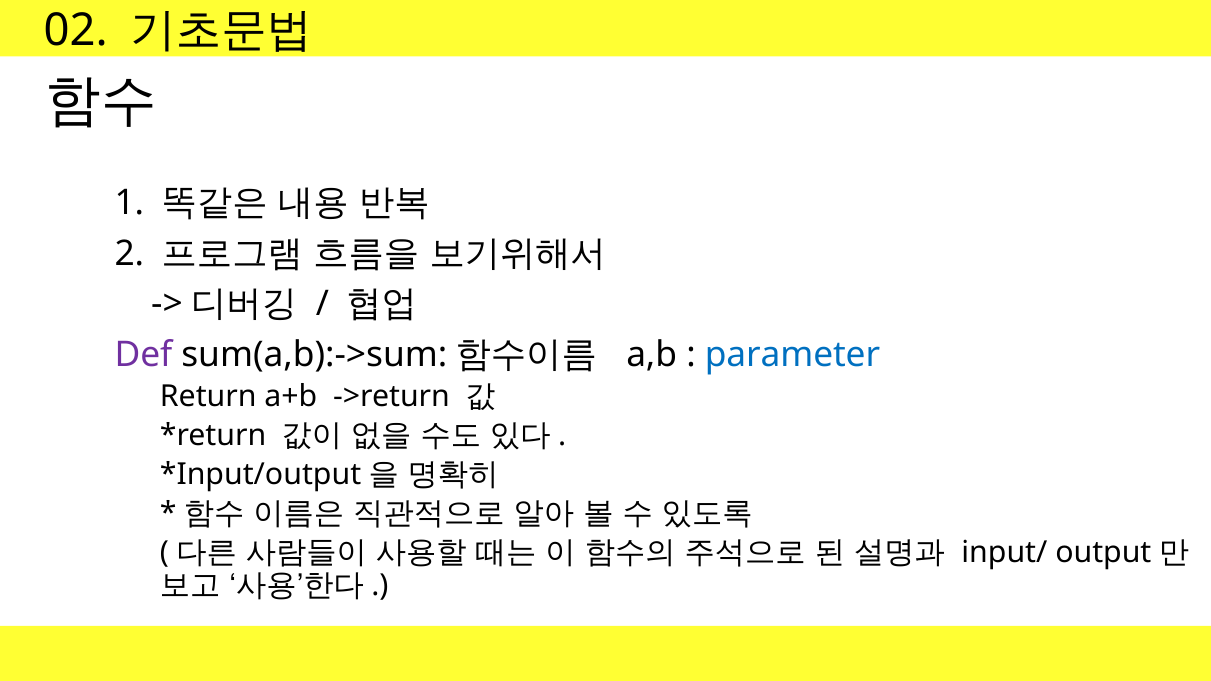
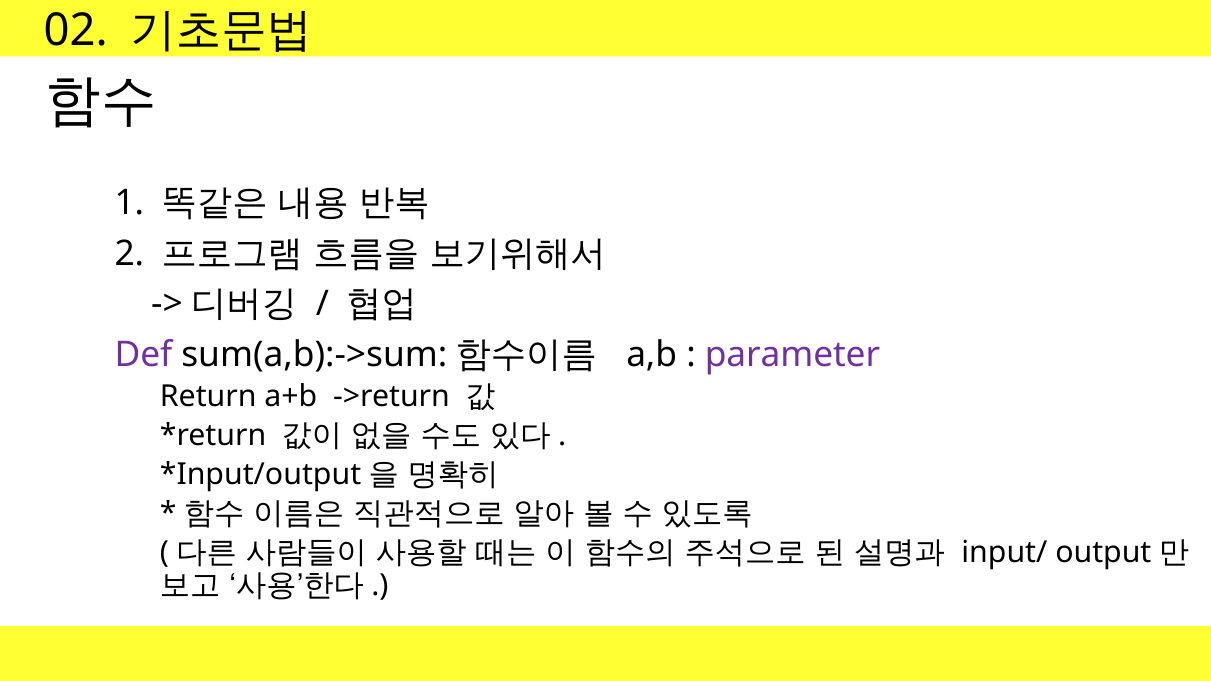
parameter colour: blue -> purple (792, 355)
